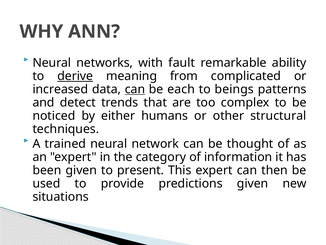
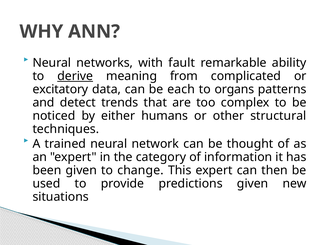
increased: increased -> excitatory (60, 89)
can underline: present -> none (135, 89)
beings: beings -> organs (234, 89)
present: present -> change (140, 170)
